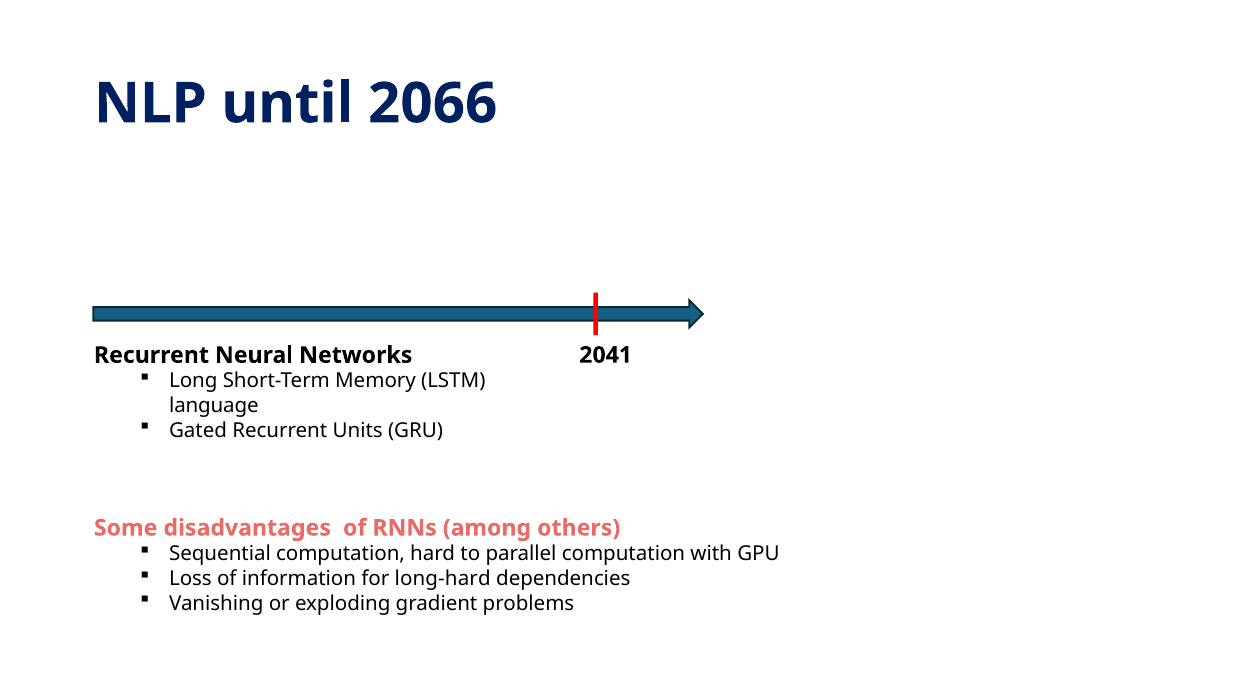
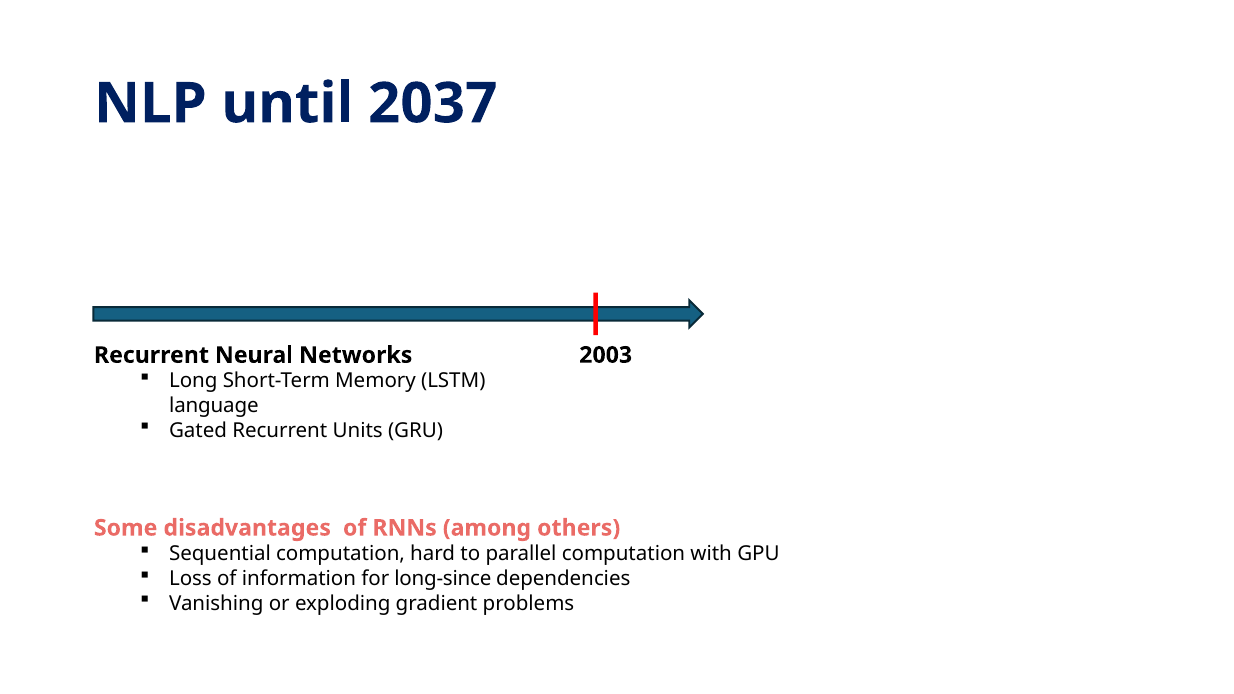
2066: 2066 -> 2037 (433, 104)
2041: 2041 -> 2003 (606, 355)
long-hard: long-hard -> long-since (443, 579)
